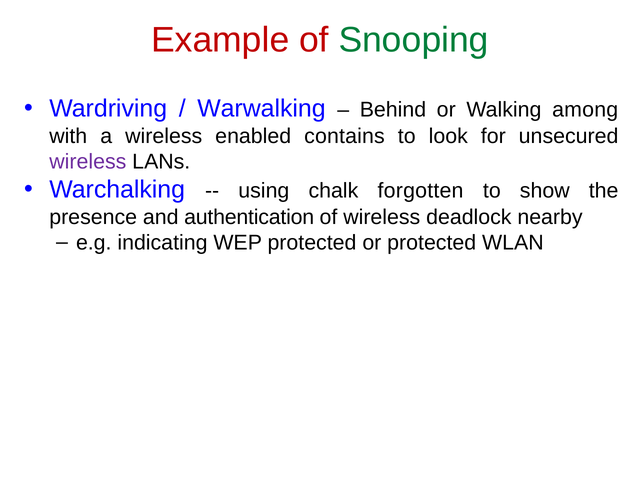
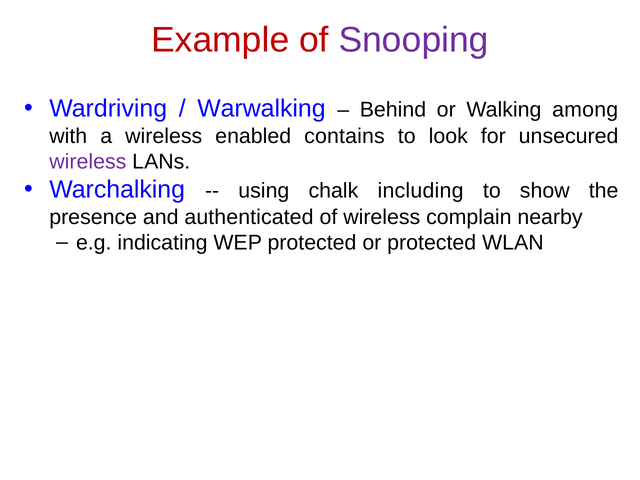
Snooping colour: green -> purple (414, 40)
forgotten: forgotten -> including (421, 191)
authentication: authentication -> authenticated (249, 217)
deadlock: deadlock -> complain (469, 217)
